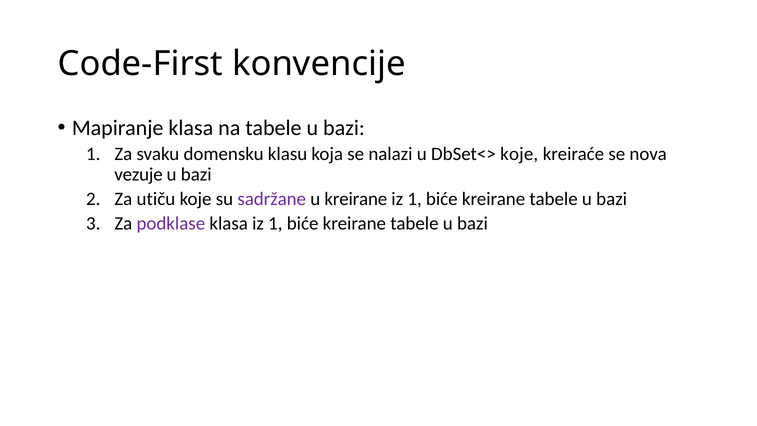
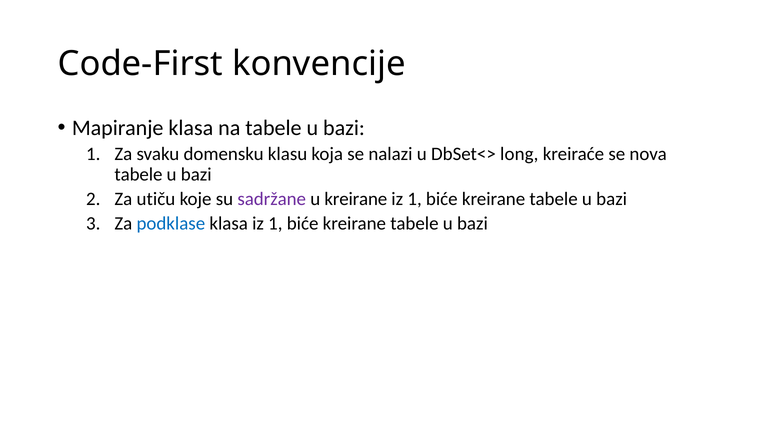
DbSet<> koje: koje -> long (519, 154)
vezuje: vezuje -> tabele (138, 175)
podklase colour: purple -> blue (171, 223)
